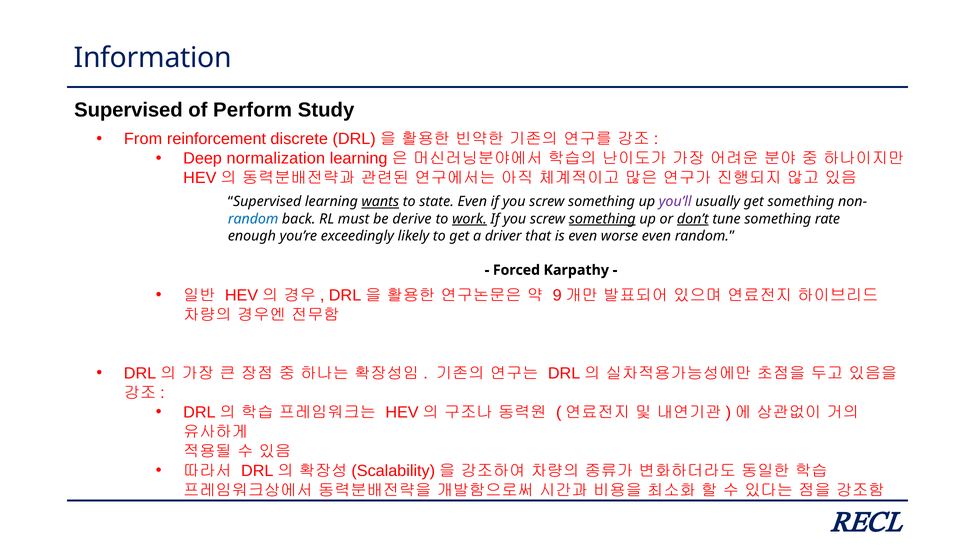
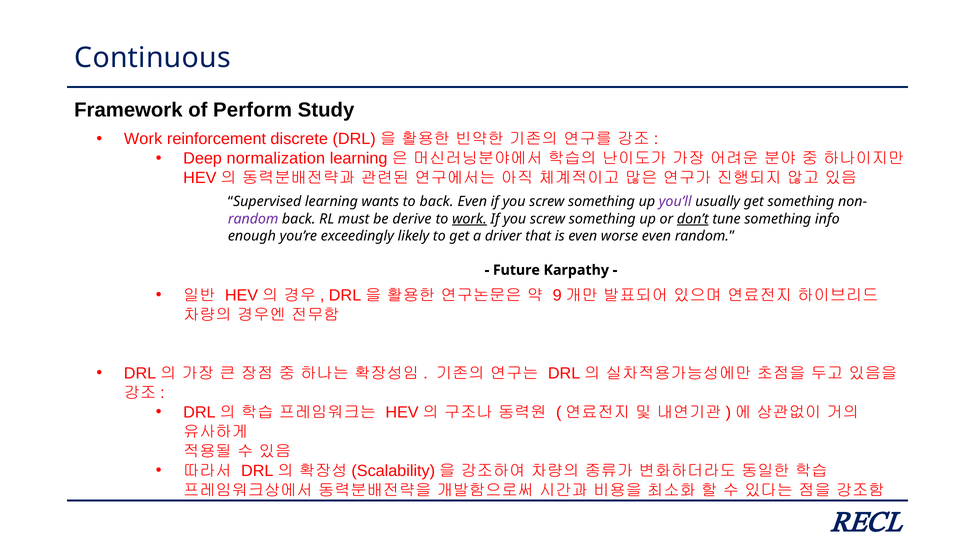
Information: Information -> Continuous (153, 58)
Supervised: Supervised -> Framework (128, 110)
From: From -> Work (143, 139)
wants underline: present -> none (380, 202)
to state: state -> back (437, 202)
random colour: blue -> purple (253, 219)
something underline: present -> none (602, 219)
rate: rate -> info (827, 219)
Forced: Forced -> Future (516, 270)
